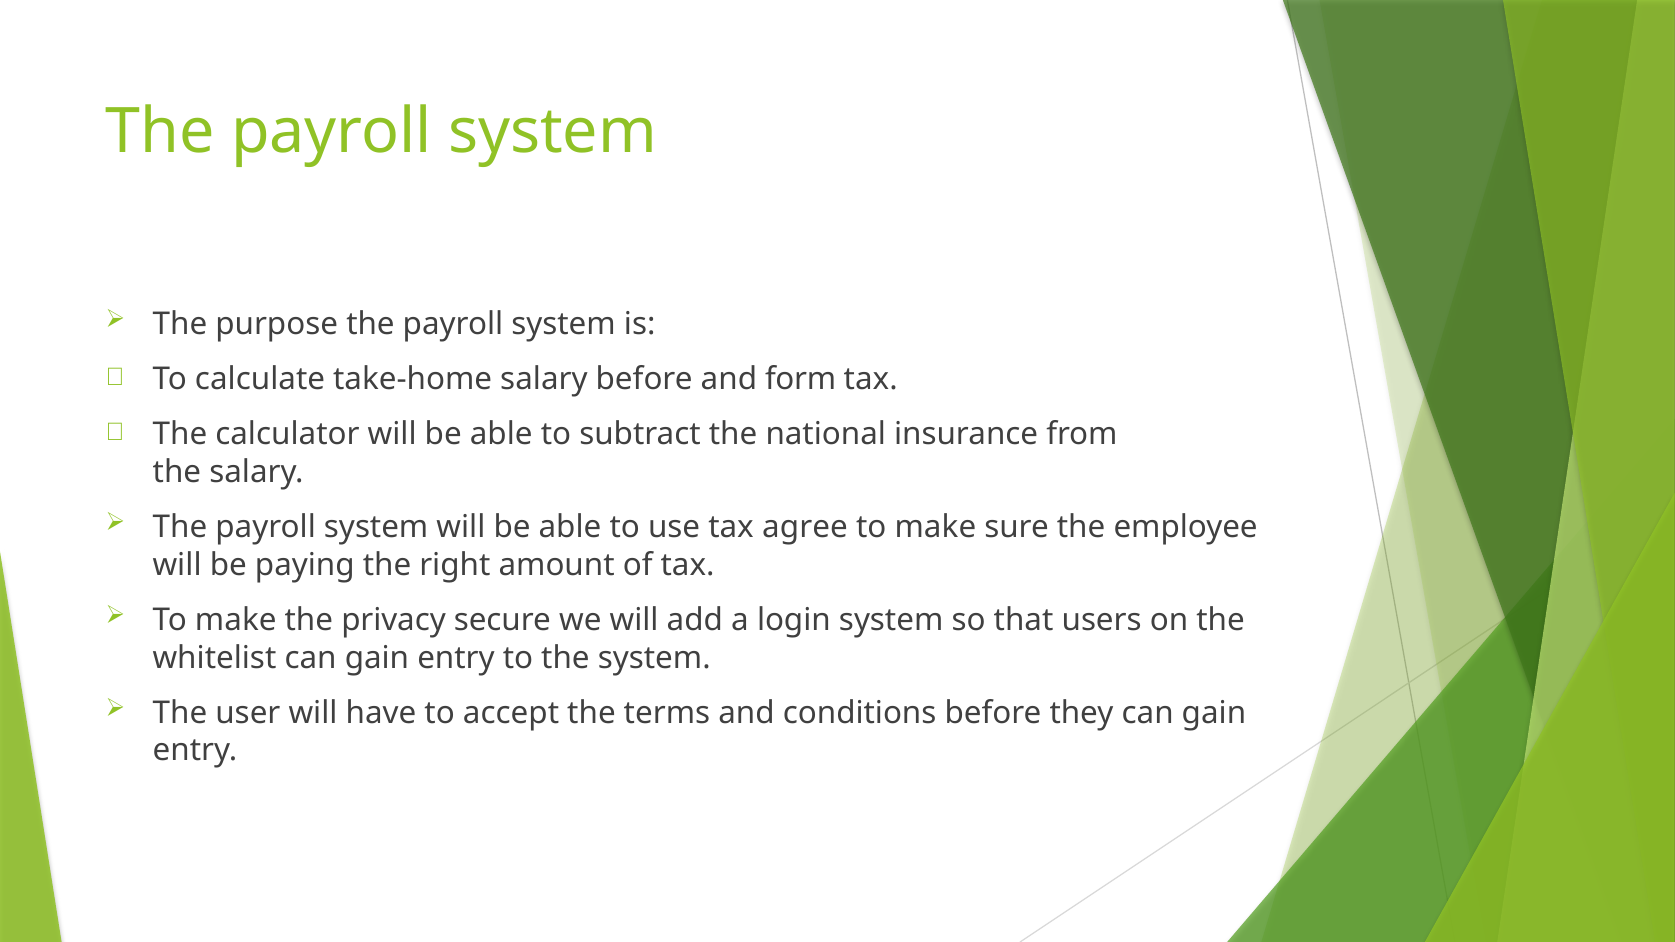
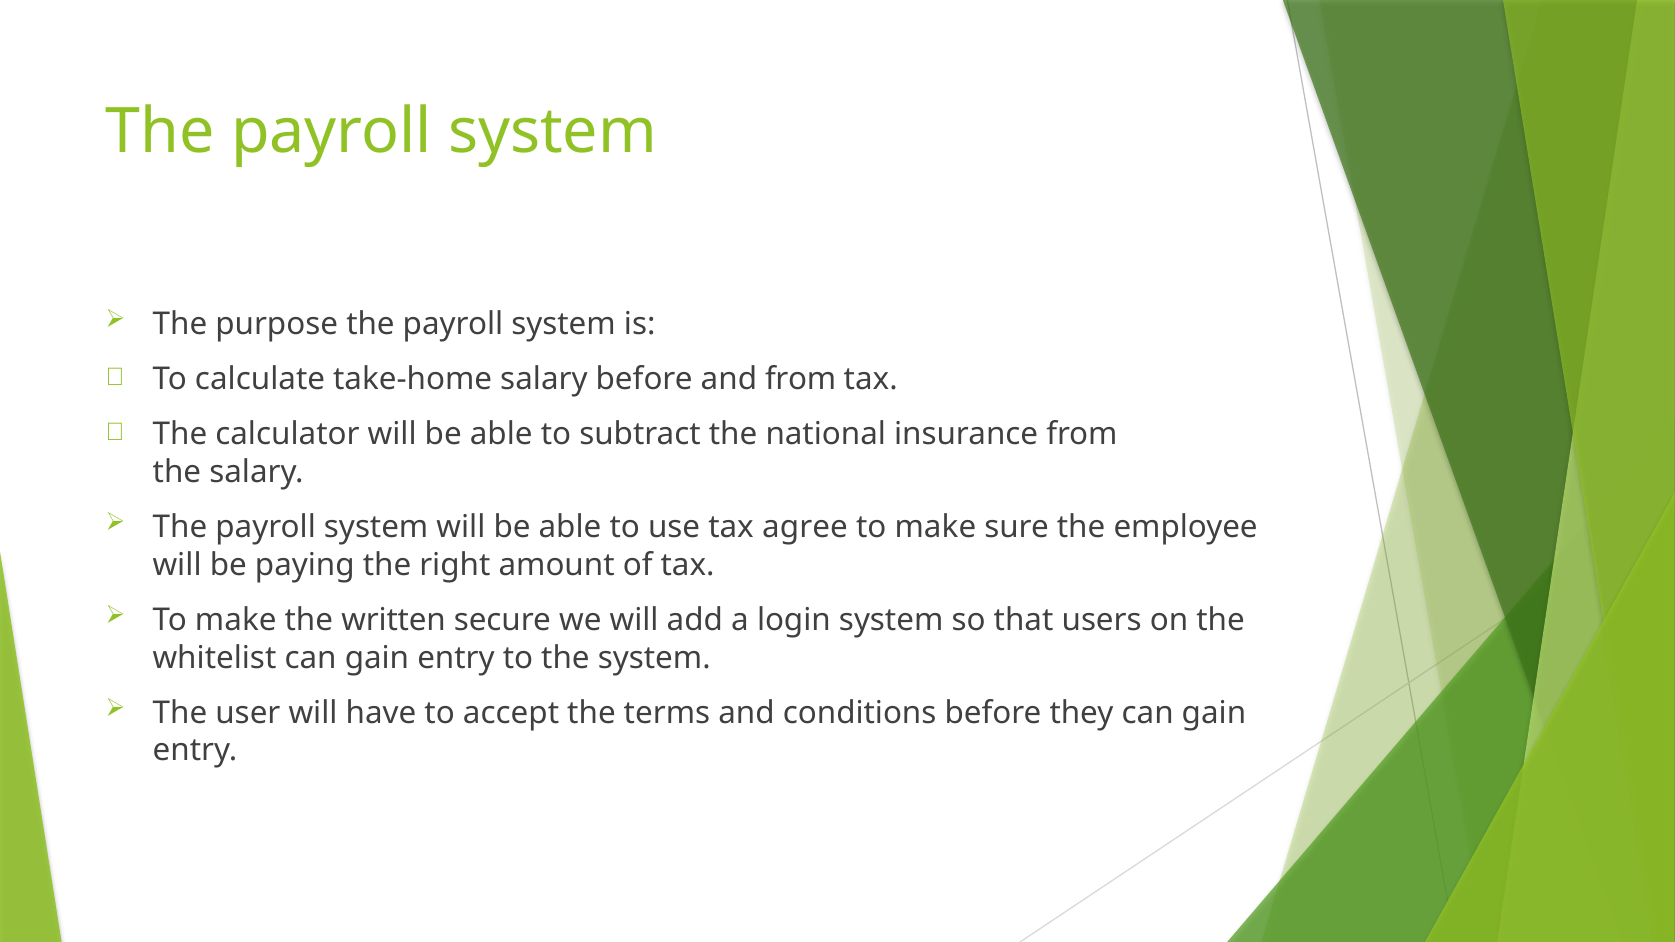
and form: form -> from (801, 379)
privacy: privacy -> written (394, 620)
